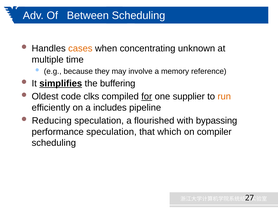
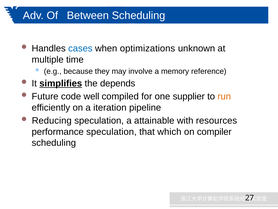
cases colour: orange -> blue (80, 48)
concentrating: concentrating -> optimizations (148, 48)
buffering: buffering -> depends (118, 83)
Oldest: Oldest -> Future (45, 96)
clks: clks -> well (91, 96)
for underline: present -> none (147, 96)
includes: includes -> iteration (110, 107)
flourished: flourished -> attainable (154, 120)
bypassing: bypassing -> resources (217, 120)
